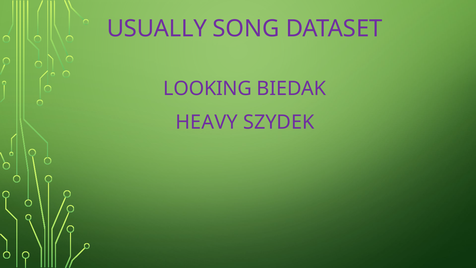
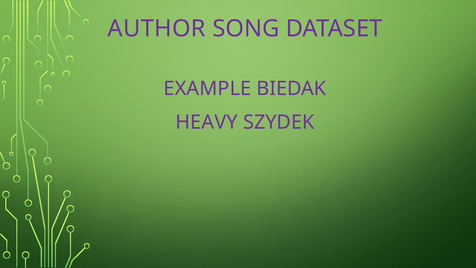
USUALLY: USUALLY -> AUTHOR (157, 29)
LOOKING: LOOKING -> EXAMPLE (207, 89)
